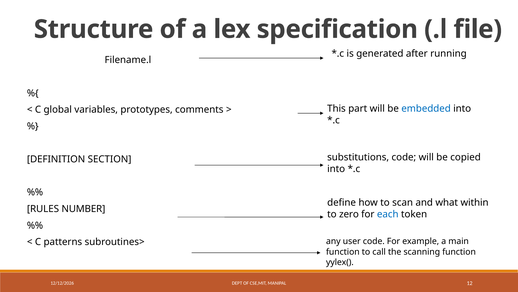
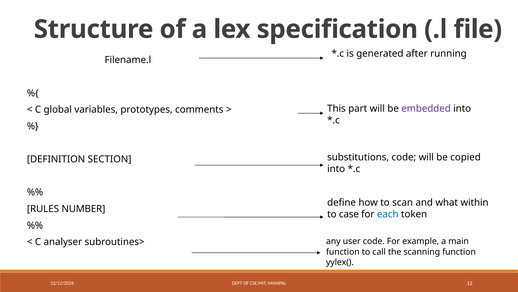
embedded colour: blue -> purple (426, 108)
zero: zero -> case (349, 214)
patterns: patterns -> analyser (63, 242)
